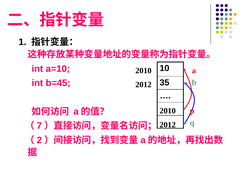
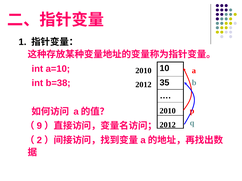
b=45: b=45 -> b=38 (58, 83)
7: 7 -> 9 (39, 126)
